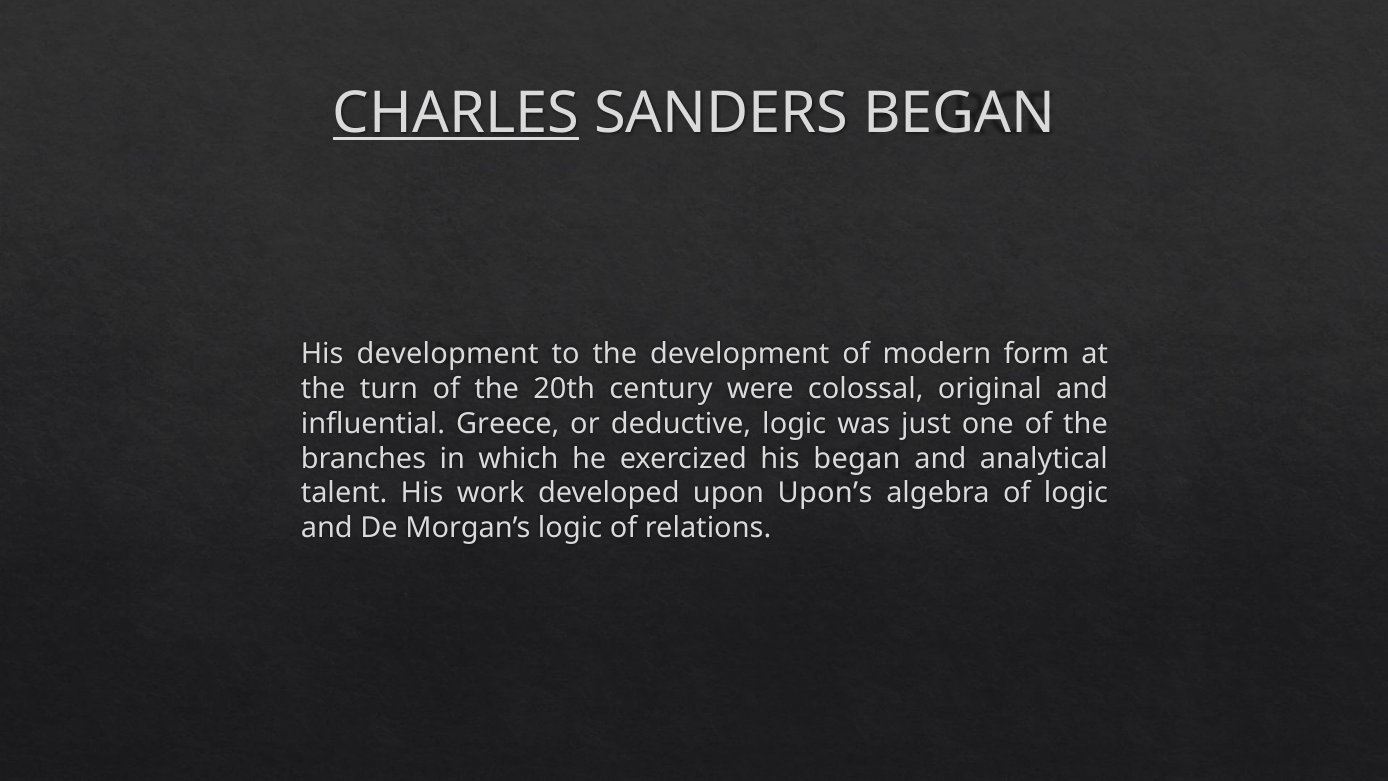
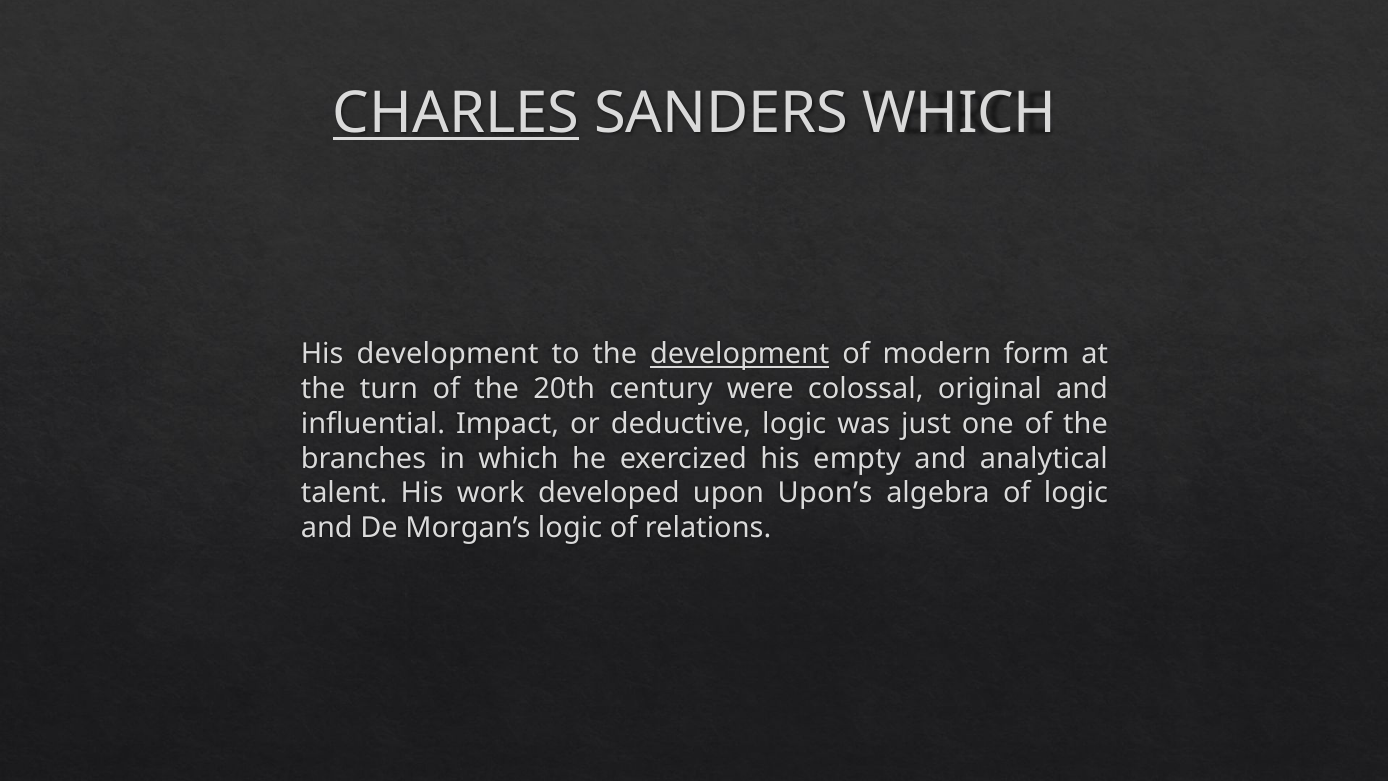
SANDERS BEGAN: BEGAN -> WHICH (959, 114)
development underline: none -> present (740, 354)
Greece: Greece -> Impact (508, 424)
his began: began -> empty (857, 459)
